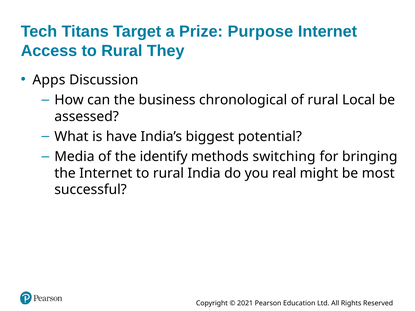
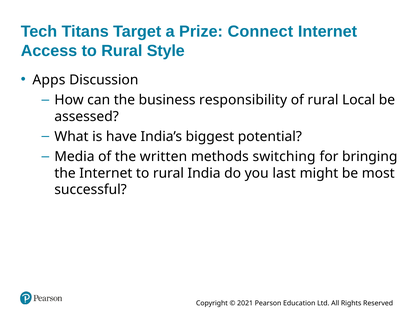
Purpose: Purpose -> Connect (260, 32)
They: They -> Style (166, 51)
chronological: chronological -> responsibility (243, 100)
identify: identify -> written (164, 157)
real: real -> last (284, 173)
